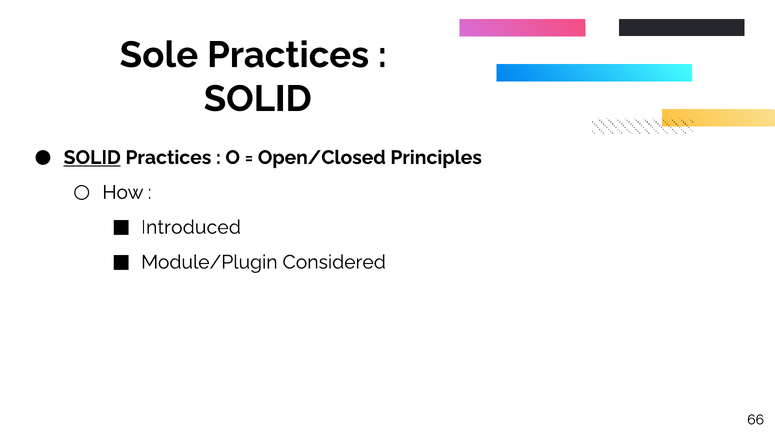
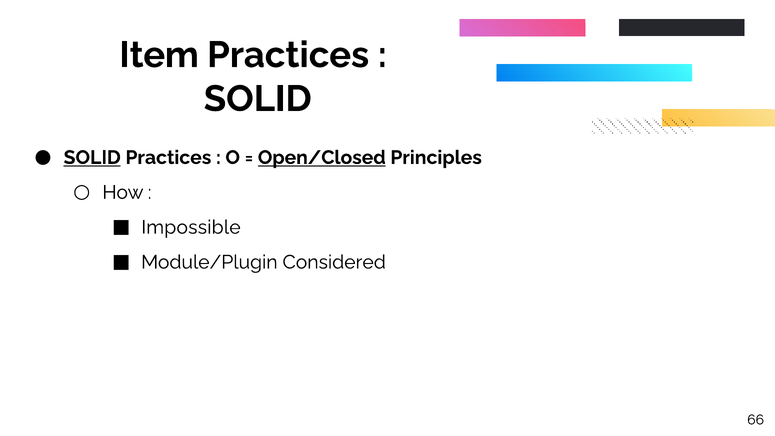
Sole: Sole -> Item (159, 55)
Open/Closed underline: none -> present (322, 158)
Introduced: Introduced -> Impossible (191, 227)
